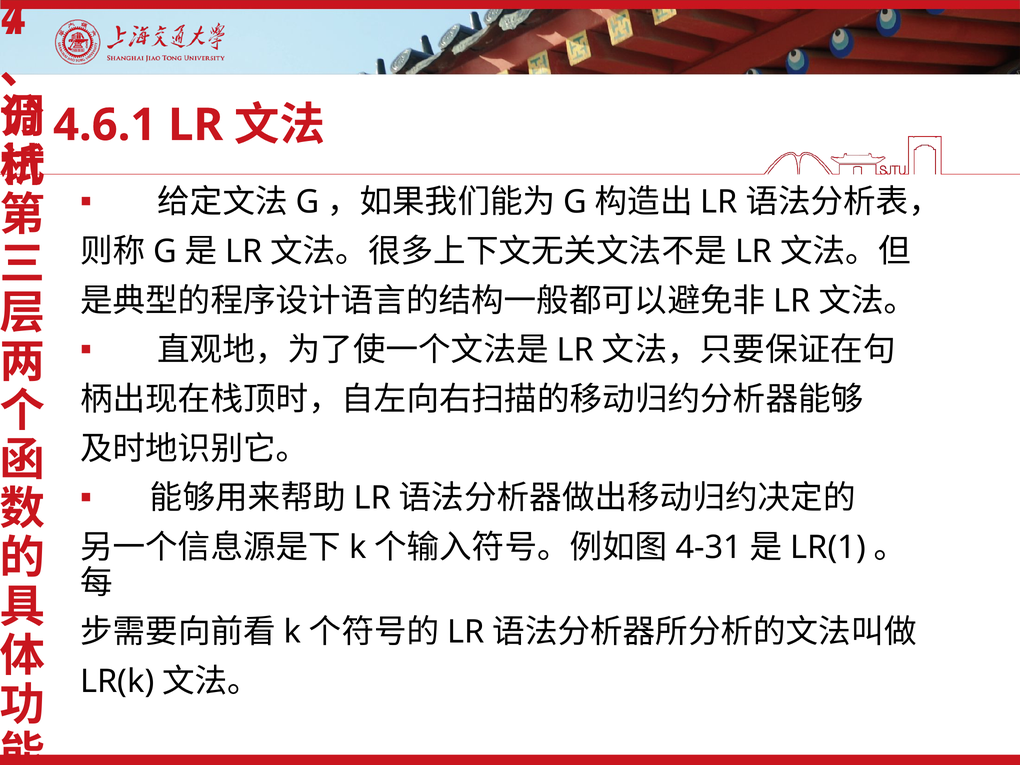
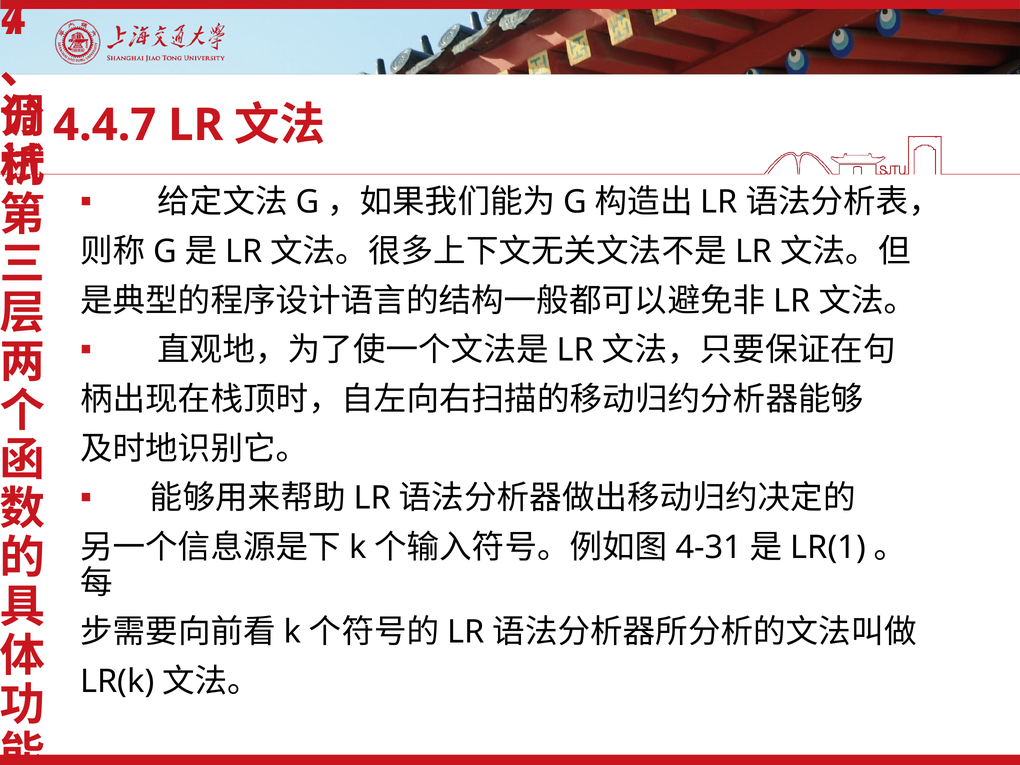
4.6.1: 4.6.1 -> 4.4.7 (105, 125)
